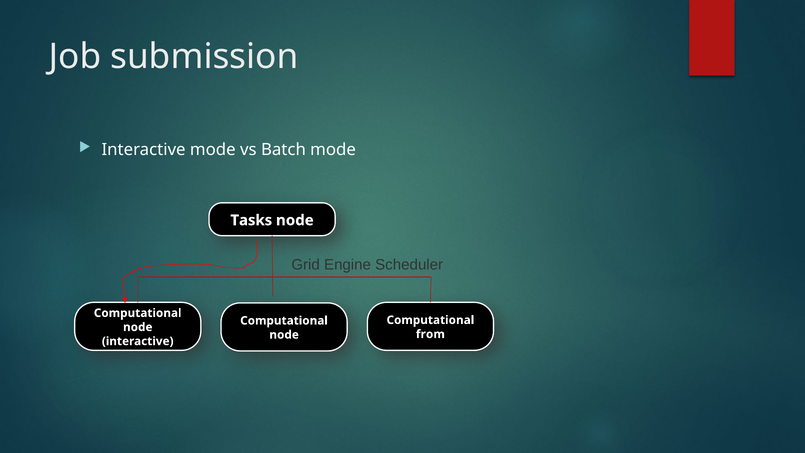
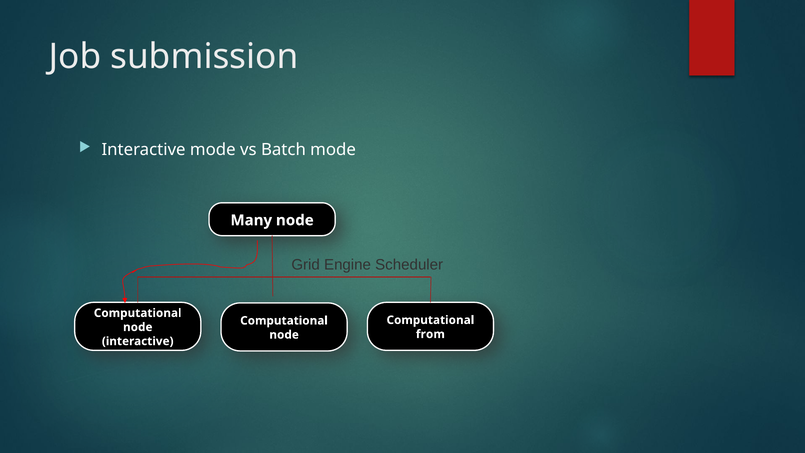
Tasks: Tasks -> Many (251, 220)
